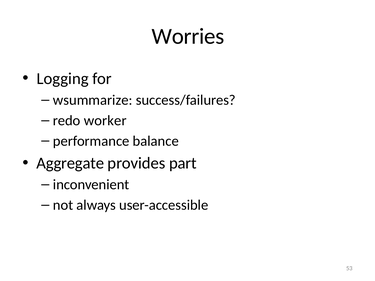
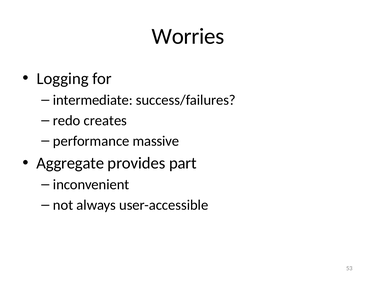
wsummarize: wsummarize -> intermediate (93, 100)
worker: worker -> creates (105, 121)
balance: balance -> massive (156, 141)
